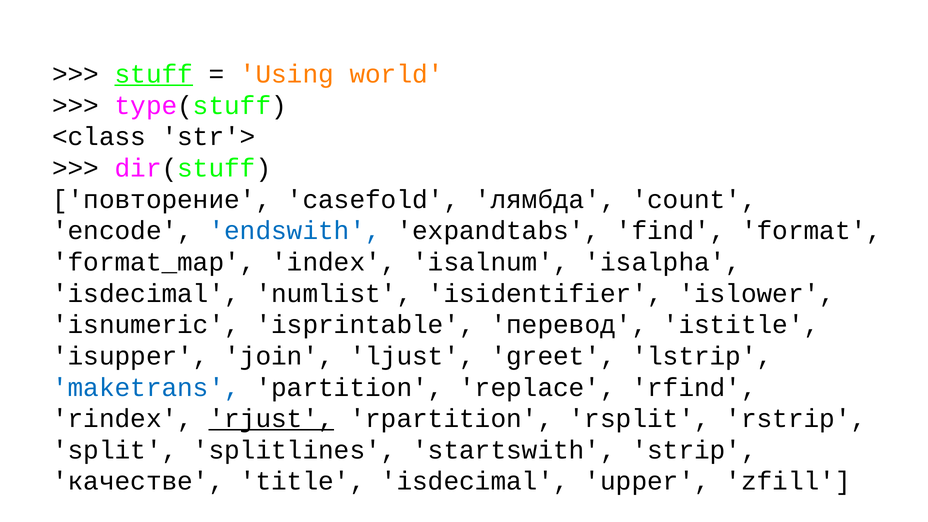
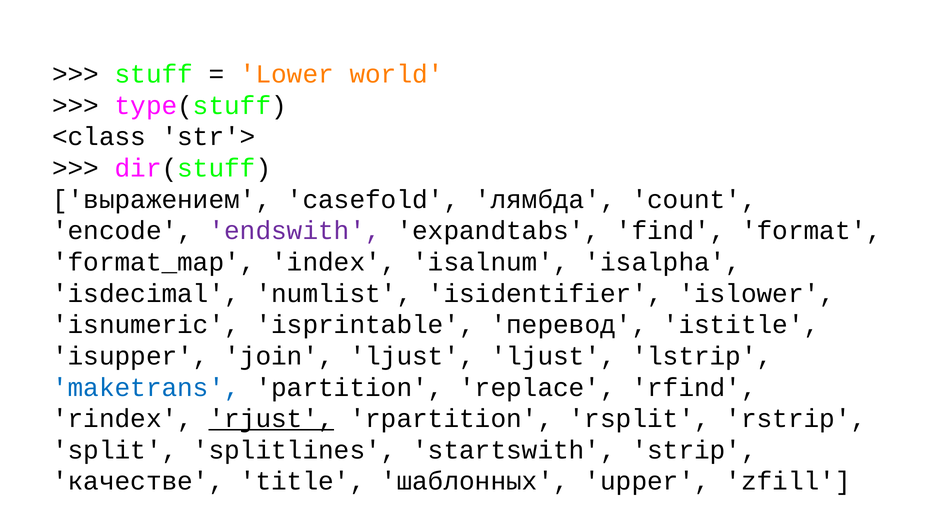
stuff underline: present -> none (154, 74)
Using: Using -> Lower (287, 74)
повторение: повторение -> выражением (162, 199)
endswith colour: blue -> purple (295, 231)
ljust greet: greet -> ljust (553, 356)
title isdecimal: isdecimal -> шаблонных (475, 481)
